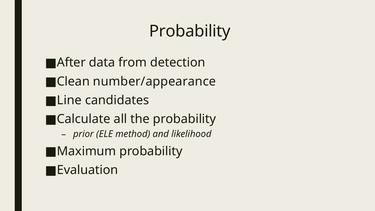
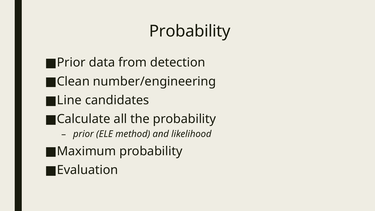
After: After -> Prior (71, 63)
number/appearance: number/appearance -> number/engineering (155, 81)
